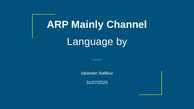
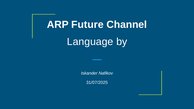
Mainly: Mainly -> Future (87, 25)
